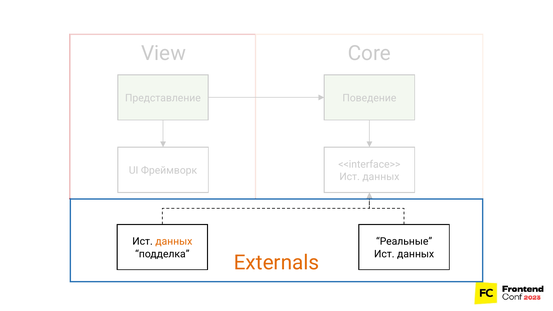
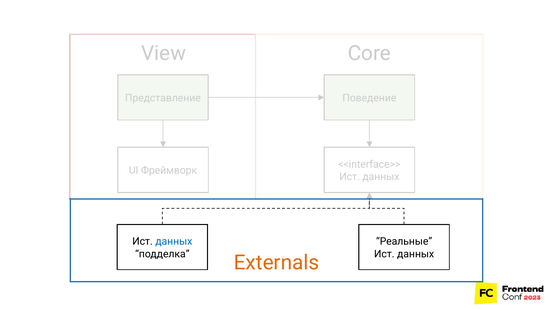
данных colour: orange -> blue (174, 242)
